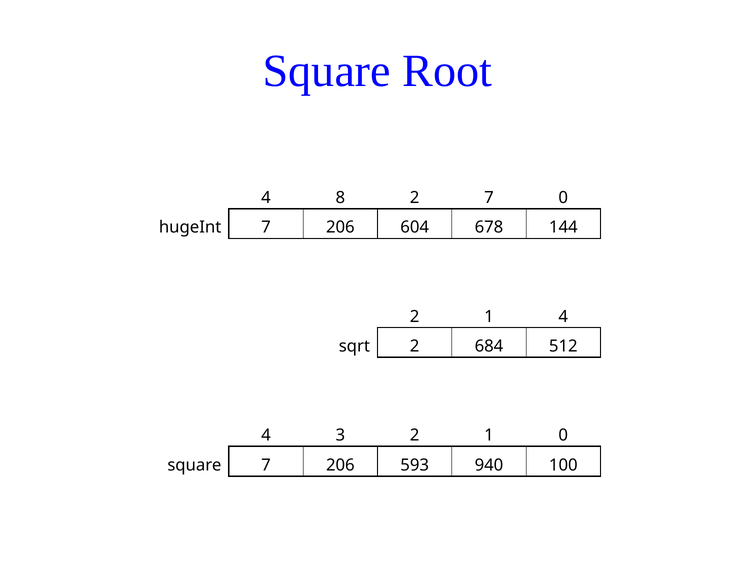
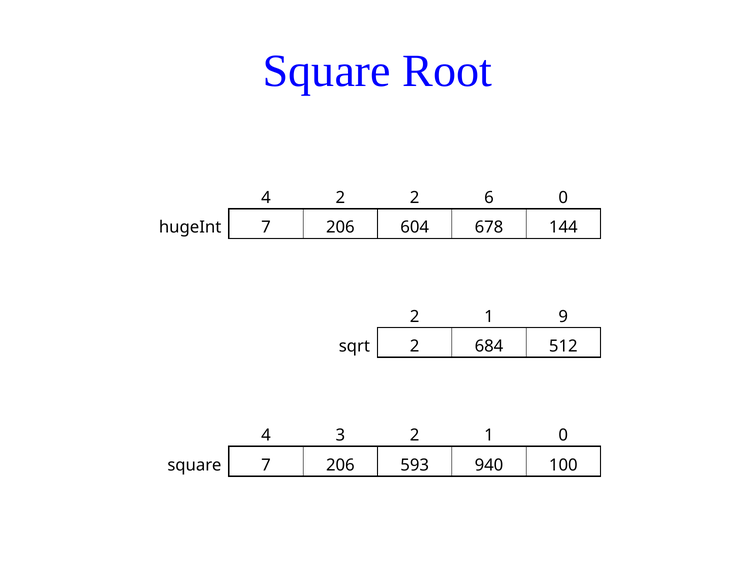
4 8: 8 -> 2 (340, 198)
2 7: 7 -> 6 (489, 198)
1 4: 4 -> 9 (563, 317)
